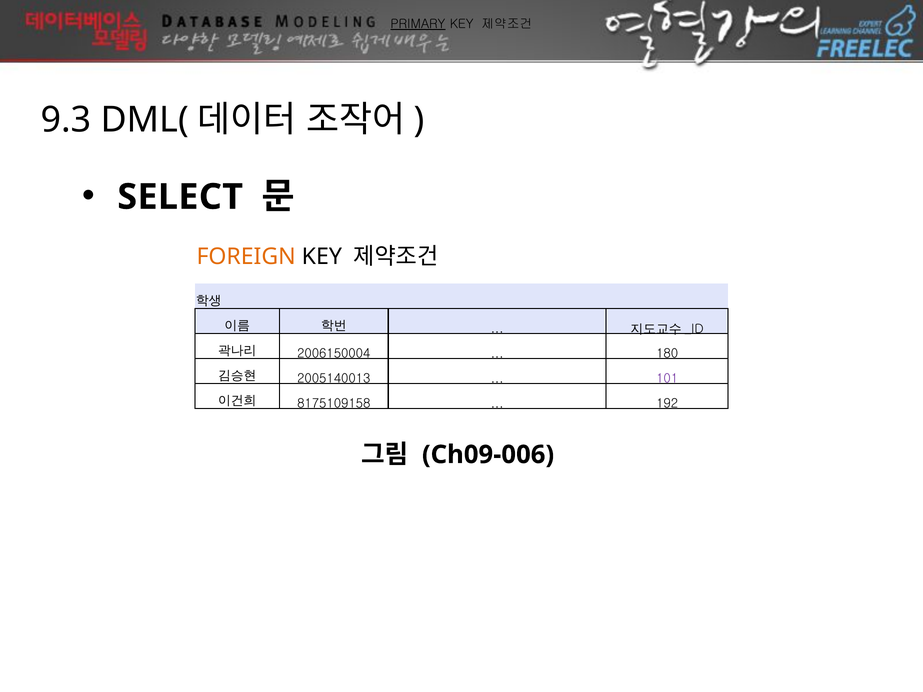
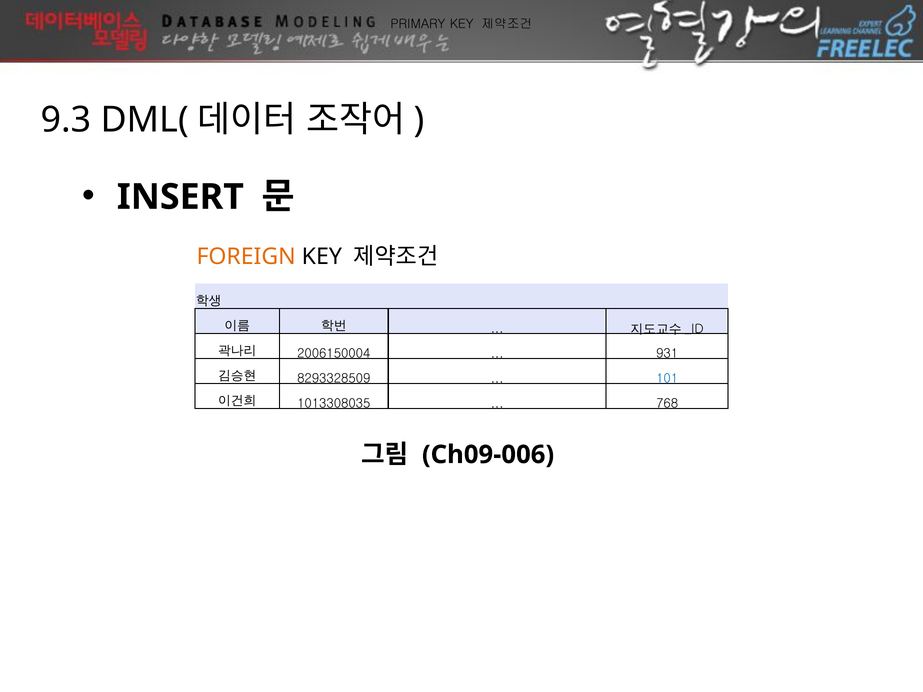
PRIMARY underline: present -> none (418, 24)
SELECT: SELECT -> INSERT (180, 197)
180: 180 -> 931 (667, 354)
2005140013: 2005140013 -> 8293328509 (334, 379)
101 colour: purple -> blue (667, 379)
8175109158: 8175109158 -> 1013308035 (334, 404)
192: 192 -> 768 (667, 404)
